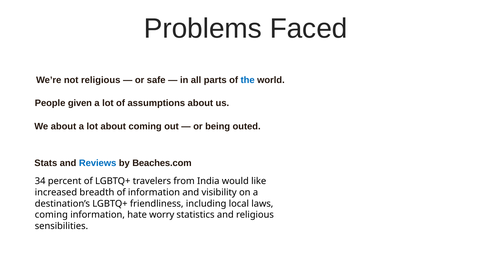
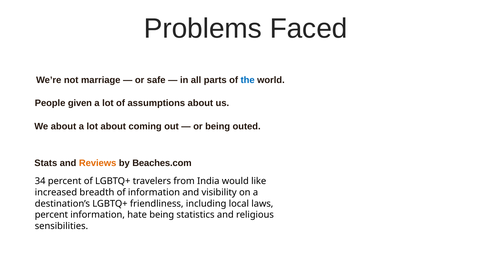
not religious: religious -> marriage (101, 80)
Reviews colour: blue -> orange (98, 163)
coming: coming -> percent (51, 215)
hate worry: worry -> being (162, 215)
